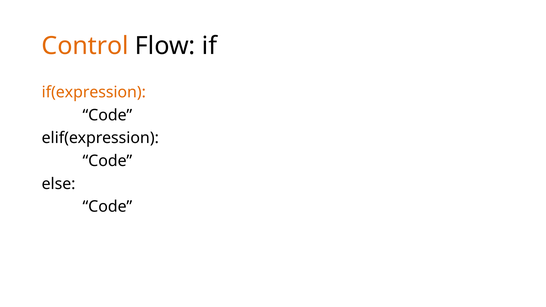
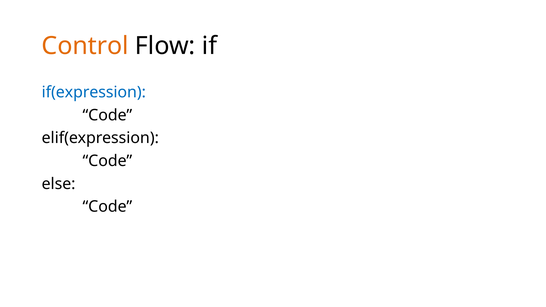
if(expression colour: orange -> blue (94, 92)
